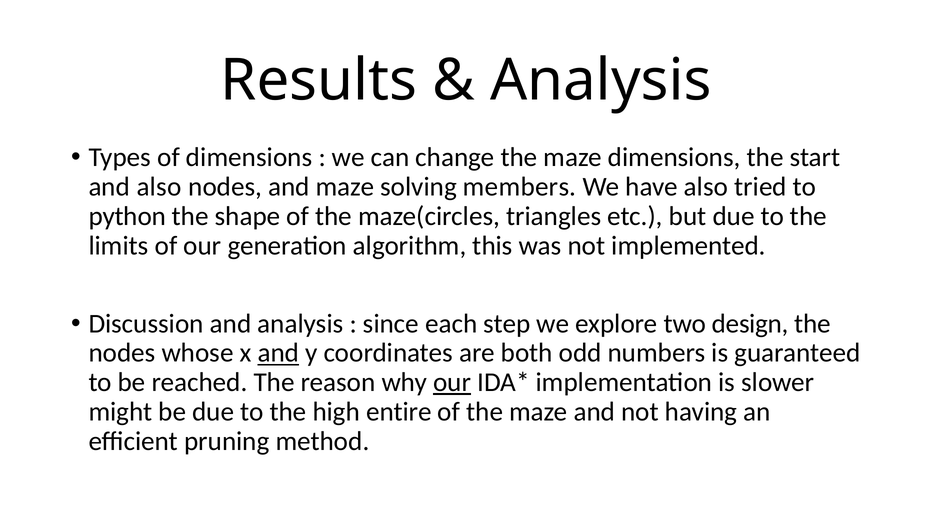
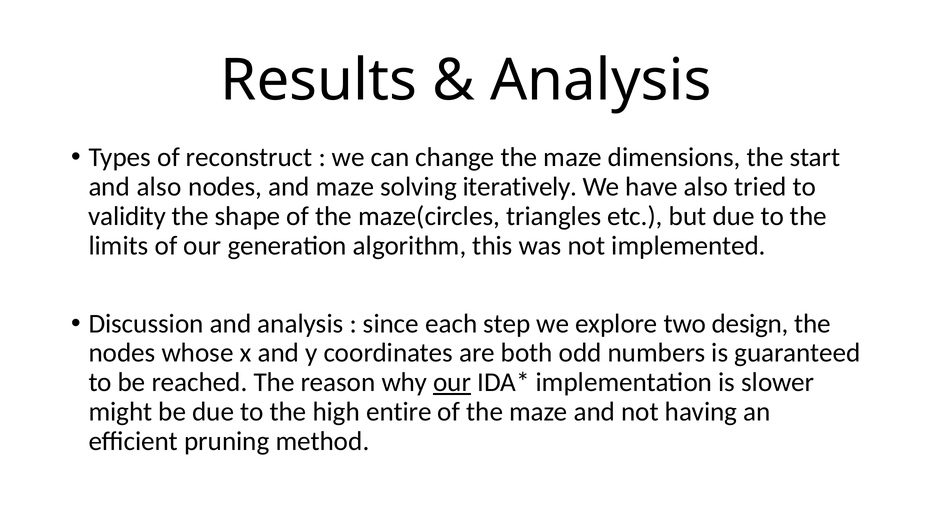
of dimensions: dimensions -> reconstruct (249, 158)
members: members -> iteratively (520, 187)
python: python -> validity (127, 216)
and underline: present -> none (278, 353)
